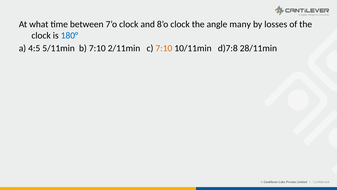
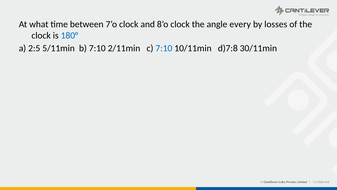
many: many -> every (240, 24)
4:5: 4:5 -> 2:5 (34, 48)
7:10 colour: orange -> blue (164, 48)
28/11min: 28/11min -> 30/11min (258, 48)
